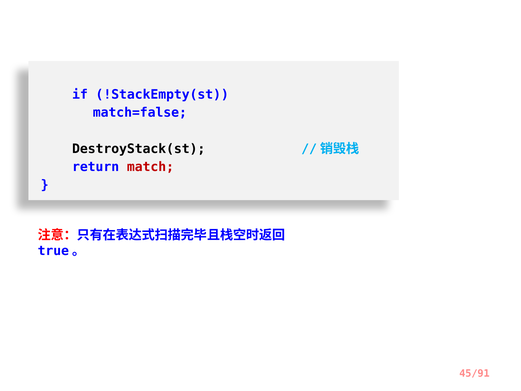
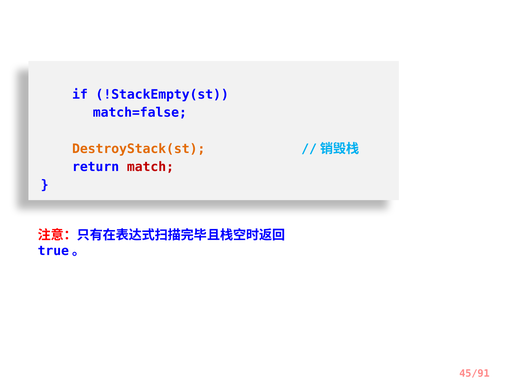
DestroyStack(st colour: black -> orange (139, 149)
